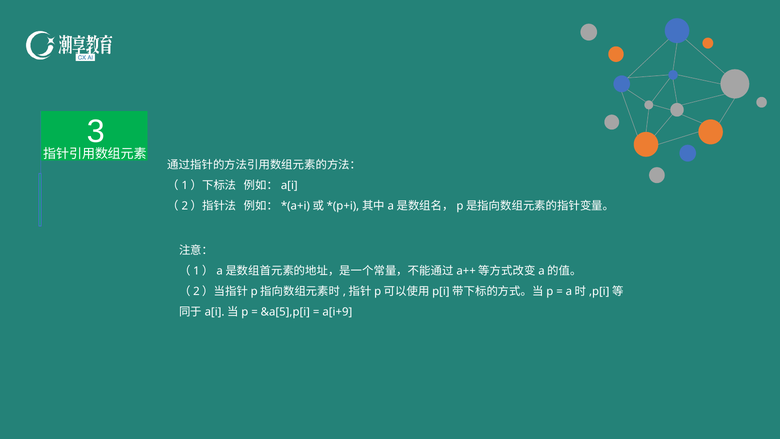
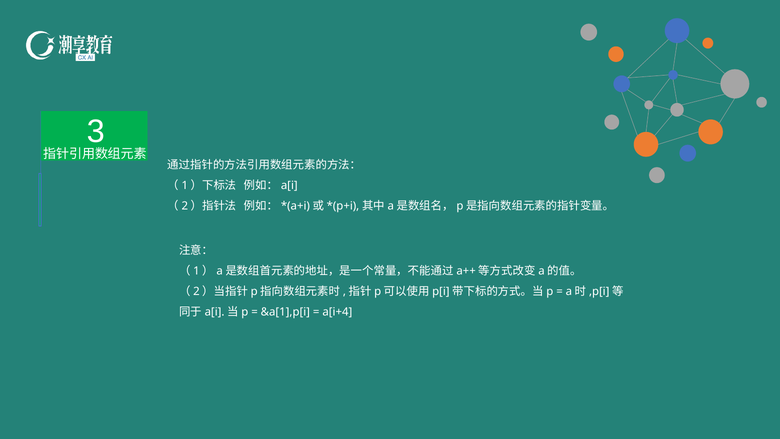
&a[5],p[i: &a[5],p[i -> &a[1],p[i (285, 312)
a[i+9: a[i+9 -> a[i+4 (337, 312)
